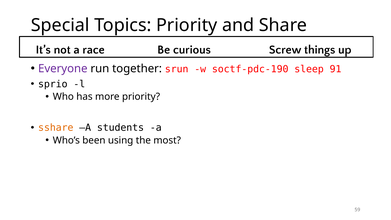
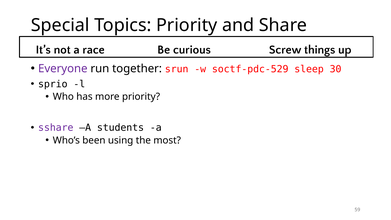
soctf-pdc-190: soctf-pdc-190 -> soctf-pdc-529 (250, 69)
91: 91 -> 30 (336, 69)
sshare colour: orange -> purple (56, 128)
